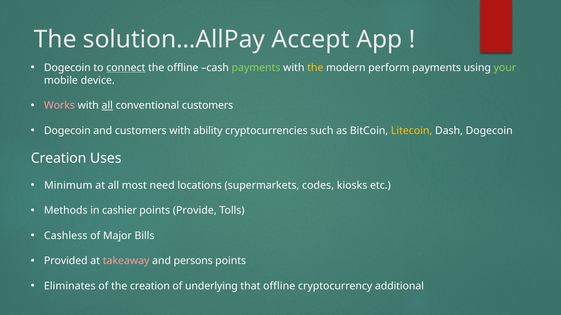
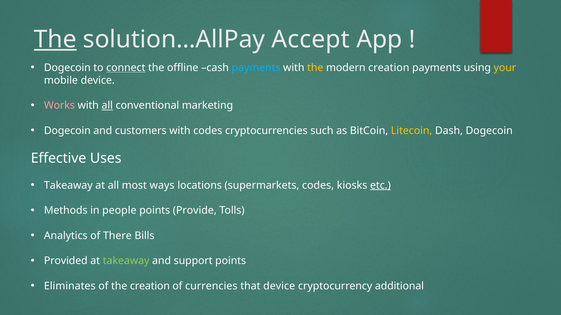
The underline: none -> present (55, 39)
payments colour: light green -> light blue (256, 68)
modern perform: perform -> creation (389, 68)
your colour: light green -> yellow (505, 68)
conventional customers: customers -> marketing (208, 106)
with ability: ability -> codes (208, 131)
Creation: Creation -> Effective (59, 158)
Minimum: Minimum -> Takeaway (68, 186)
need: need -> ways (162, 186)
etc underline: none -> present (380, 186)
cashier: cashier -> people (119, 211)
Cashless: Cashless -> Analytics (66, 236)
Major: Major -> There (117, 236)
takeaway colour: pink -> light green (126, 261)
persons: persons -> support (193, 261)
underlying: underlying -> currencies (211, 287)
that offline: offline -> device (279, 287)
